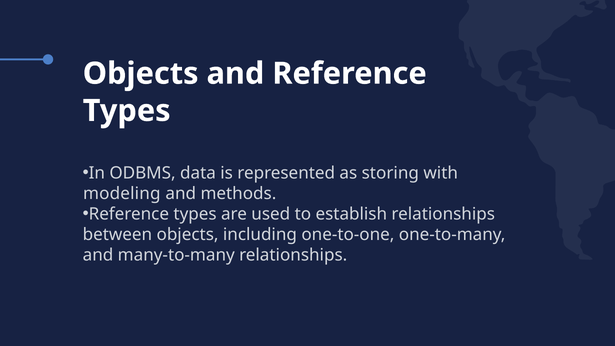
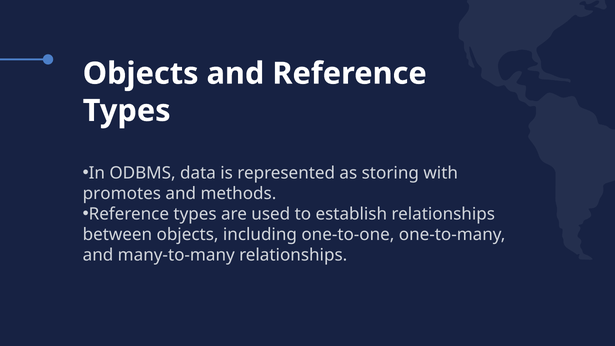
modeling: modeling -> promotes (122, 194)
